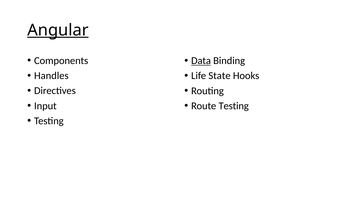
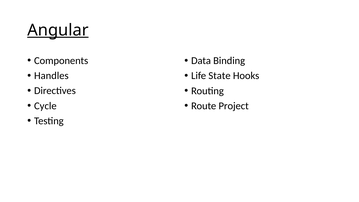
Data underline: present -> none (201, 61)
Input: Input -> Cycle (45, 106)
Route Testing: Testing -> Project (234, 106)
